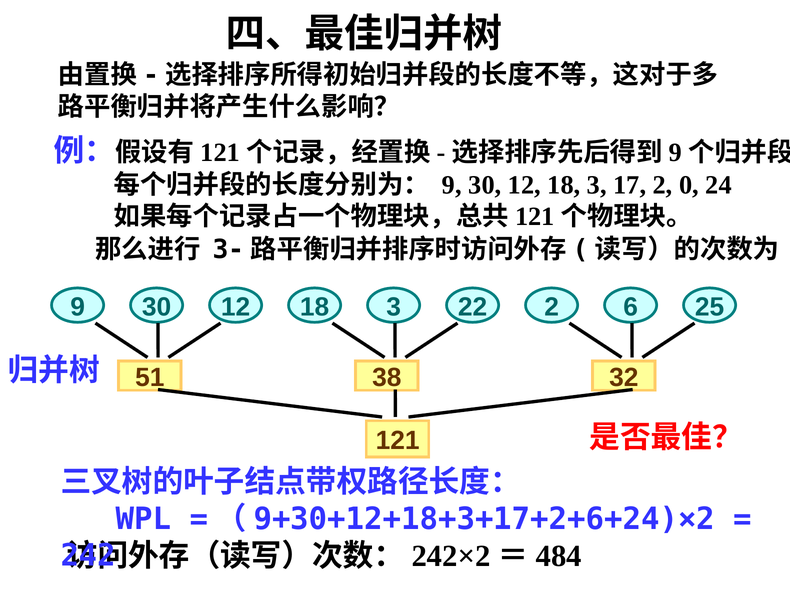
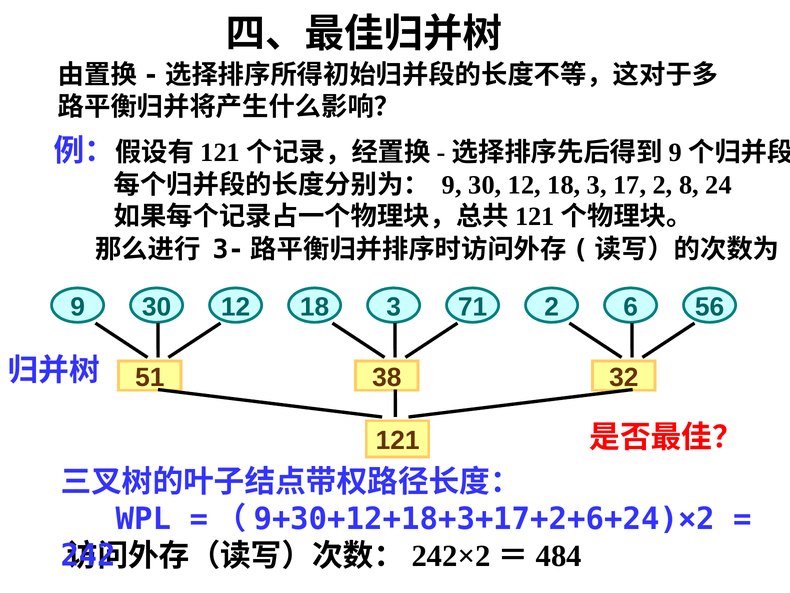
0: 0 -> 8 (689, 185)
22: 22 -> 71 (473, 307)
25: 25 -> 56 (710, 307)
